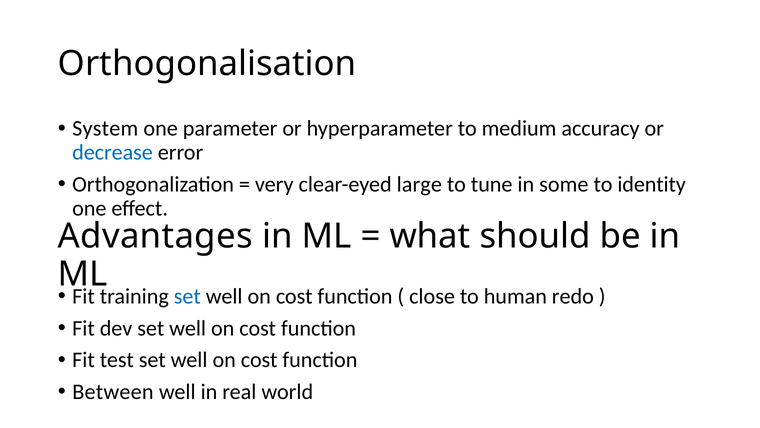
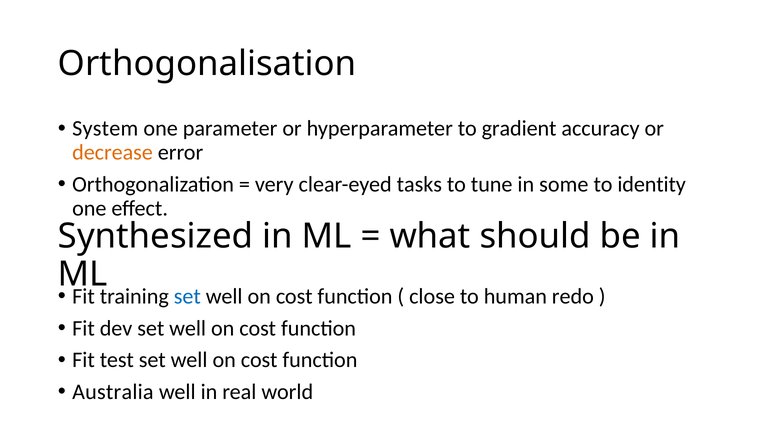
medium: medium -> gradient (519, 128)
decrease colour: blue -> orange (113, 152)
large: large -> tasks (419, 184)
Advantages: Advantages -> Synthesized (156, 236)
Between: Between -> Australia (113, 391)
